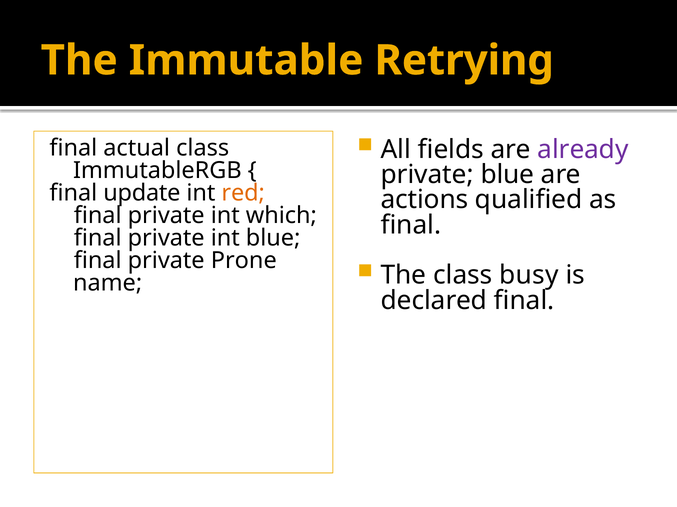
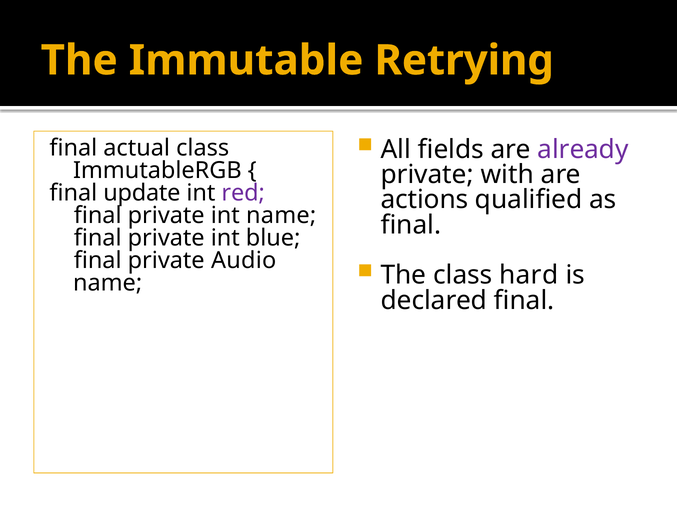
private blue: blue -> with (507, 175)
red colour: orange -> purple (243, 193)
int which: which -> name (281, 216)
Prone: Prone -> Audio (244, 261)
busy: busy -> hard (529, 276)
